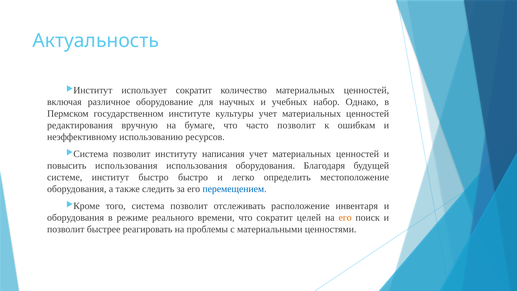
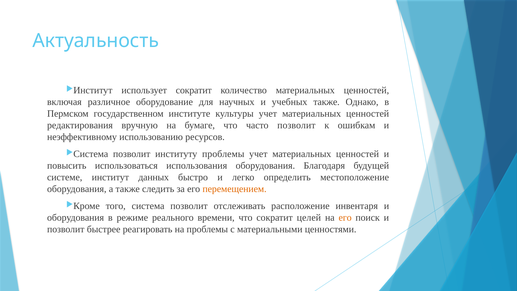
учебных набор: набор -> также (327, 102)
институту написания: написания -> проблемы (223, 154)
повысить использования: использования -> использоваться (126, 165)
институт быстро: быстро -> данных (154, 177)
перемещением colour: blue -> orange (235, 189)
